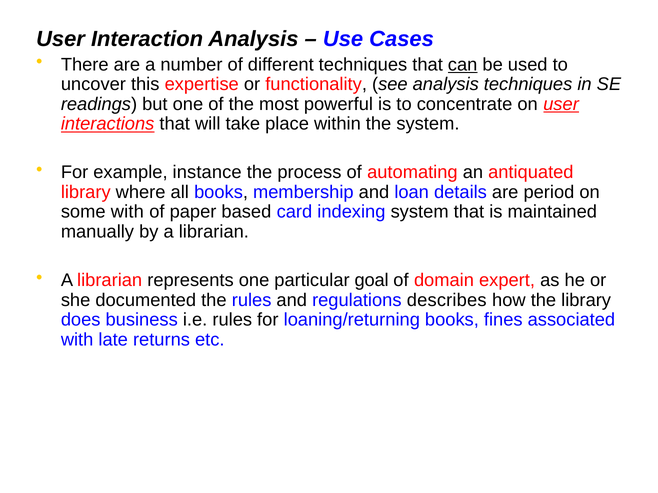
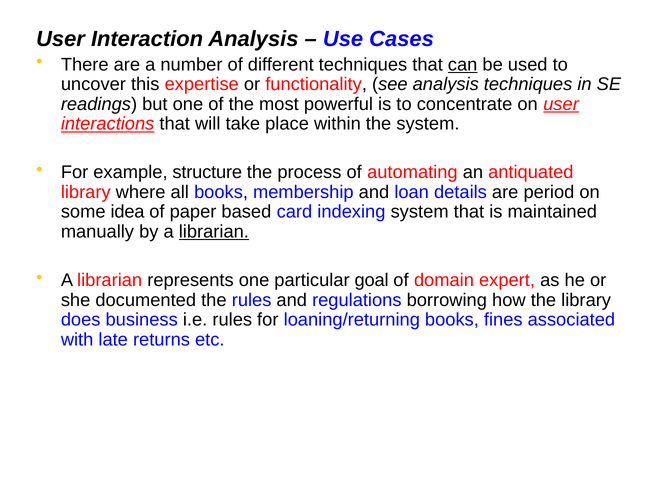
instance: instance -> structure (207, 173)
some with: with -> idea (128, 212)
librarian underline: none -> present (214, 232)
describes: describes -> borrowing (447, 300)
